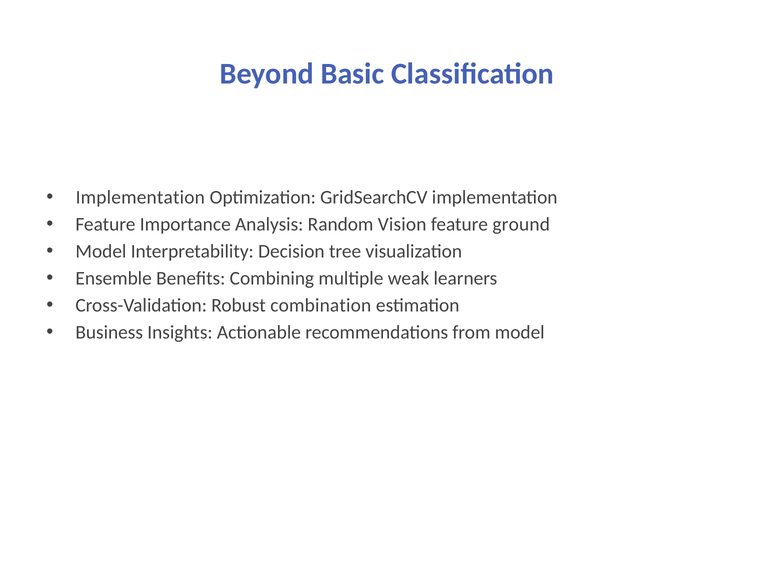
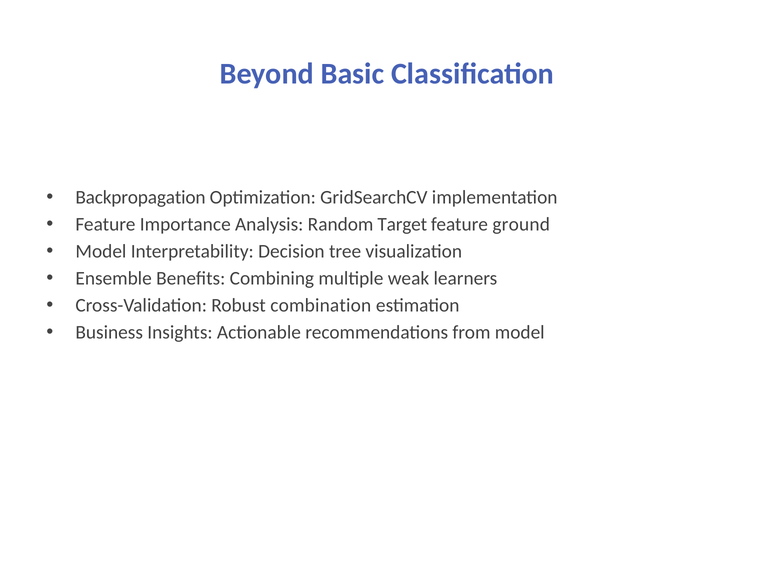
Implementation: Implementation -> Backpropagation (140, 197)
Vision: Vision -> Target (402, 225)
